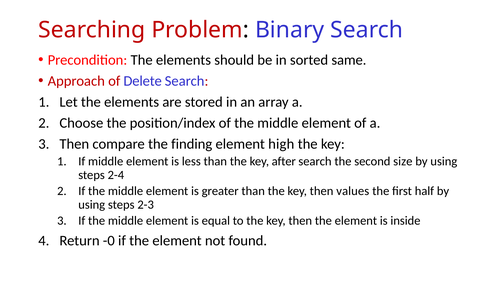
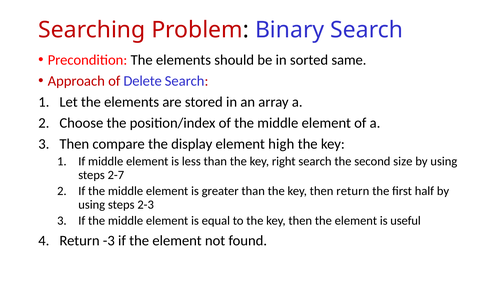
finding: finding -> display (192, 144)
after: after -> right (284, 162)
2-4: 2-4 -> 2-7 (116, 175)
then values: values -> return (353, 191)
inside: inside -> useful (406, 221)
-0: -0 -> -3 (109, 241)
